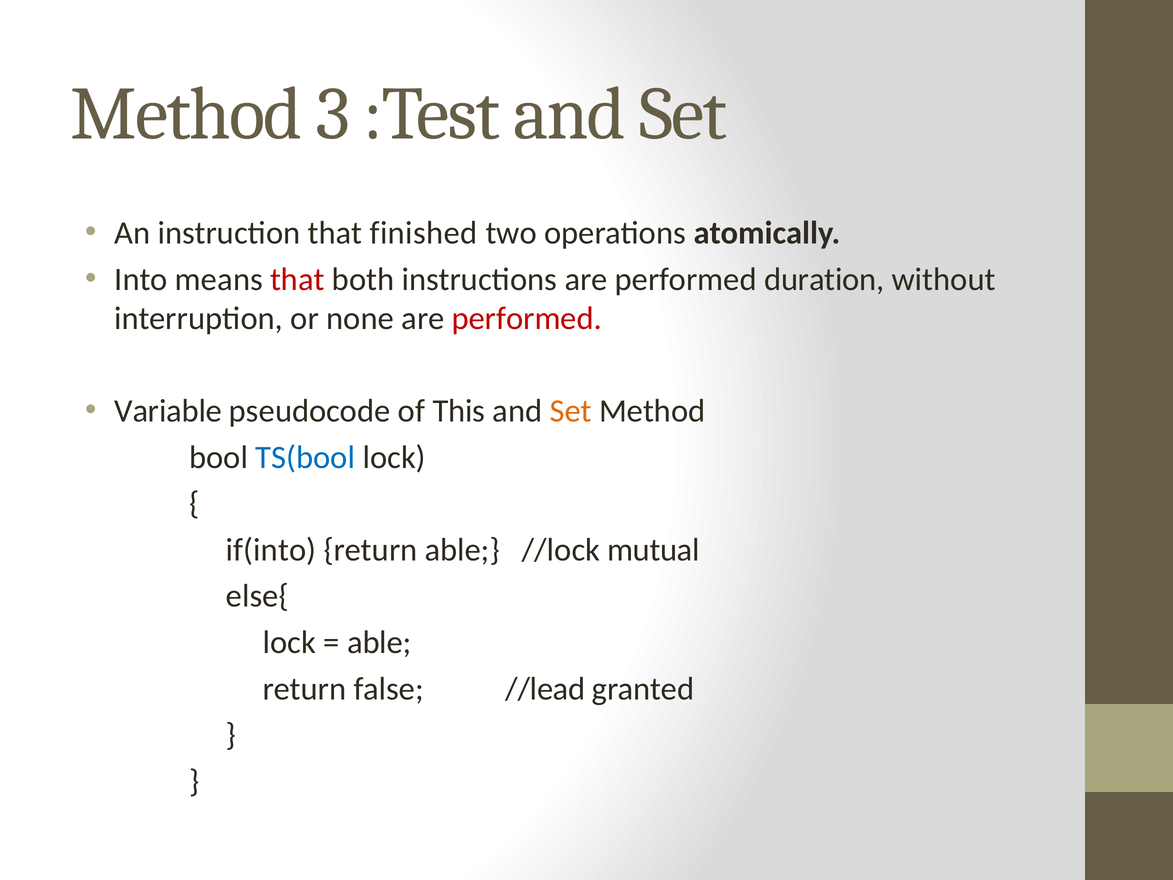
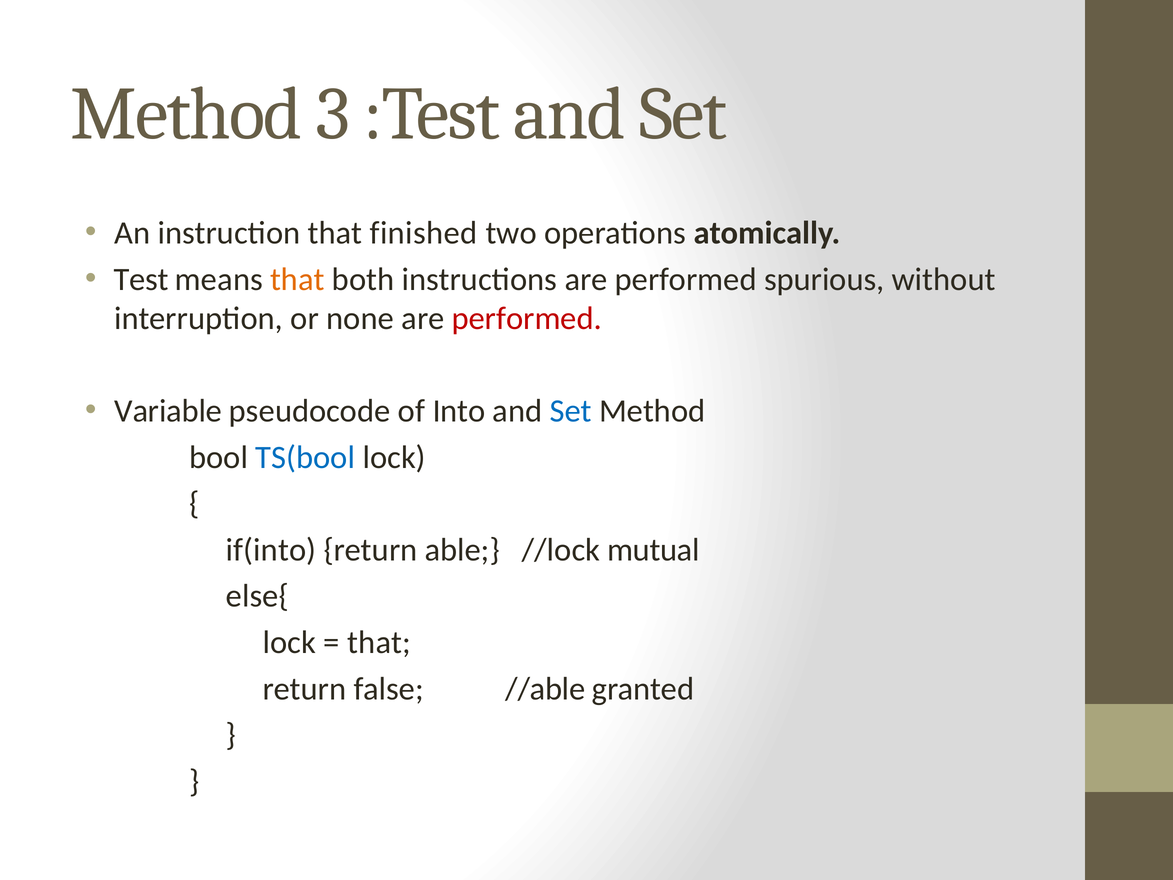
Into: Into -> Test (141, 279)
that colour: red -> orange (297, 279)
duration: duration -> spurious (824, 279)
This: This -> Into (459, 411)
Set colour: orange -> blue (571, 411)
able: able -> that (379, 642)
//lead: //lead -> //able (545, 689)
